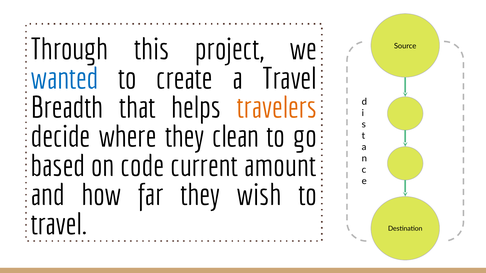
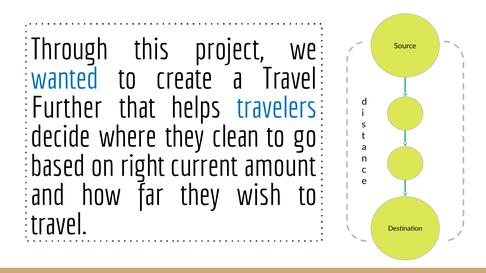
Breadth: Breadth -> Further (67, 108)
travelers colour: orange -> blue (277, 108)
code: code -> right (143, 166)
